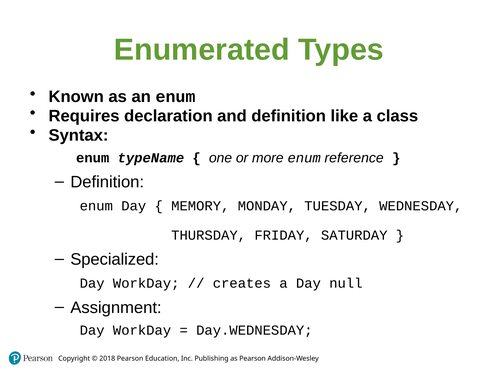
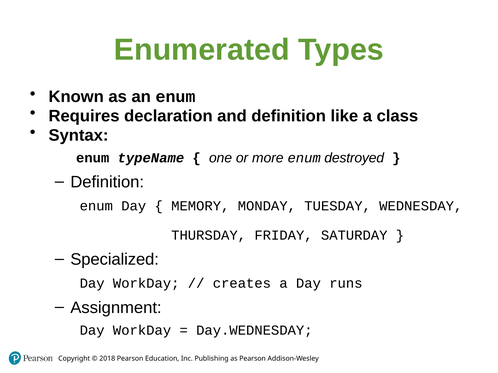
reference: reference -> destroyed (354, 158)
null: null -> runs (346, 284)
